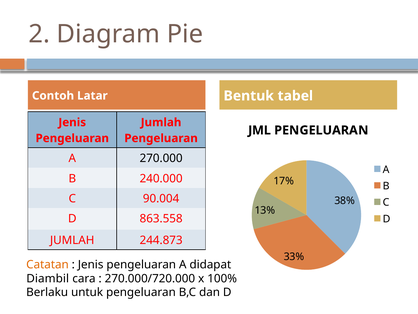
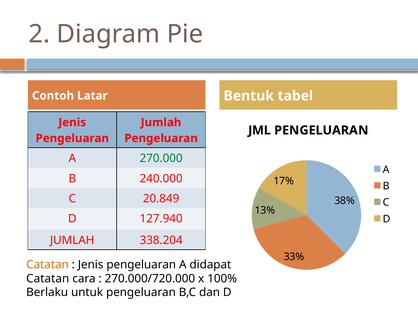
270.000 colour: black -> green (161, 158)
90.004: 90.004 -> 20.849 (161, 198)
863.558: 863.558 -> 127.940 (161, 218)
244.873: 244.873 -> 338.204 (161, 240)
Diambil: Diambil -> Catatan (48, 278)
